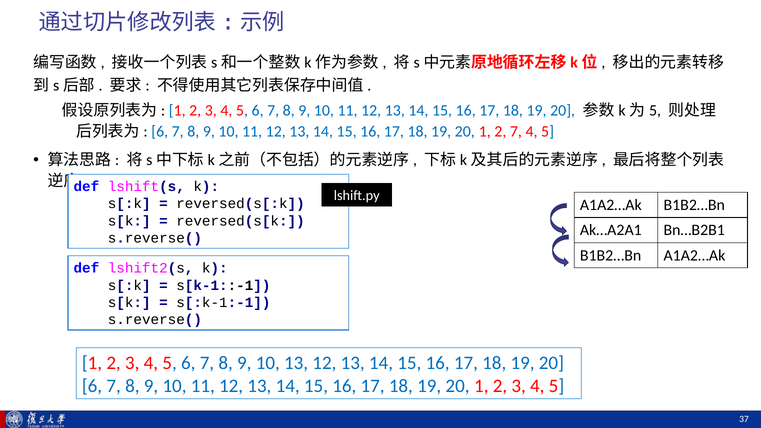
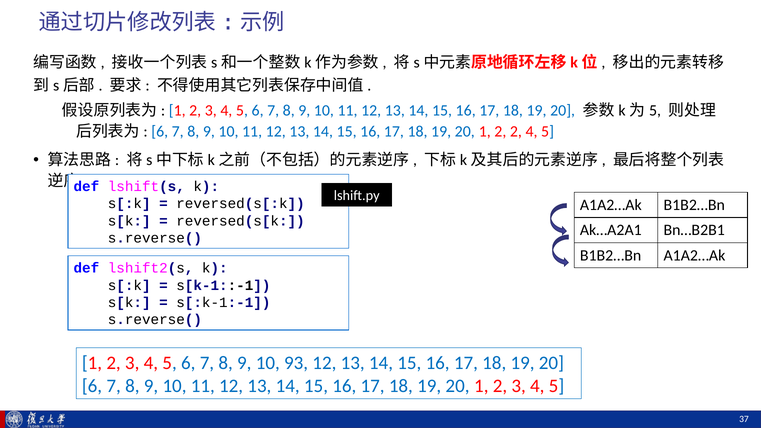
2 7: 7 -> 2 (516, 131)
10 13: 13 -> 93 (296, 363)
